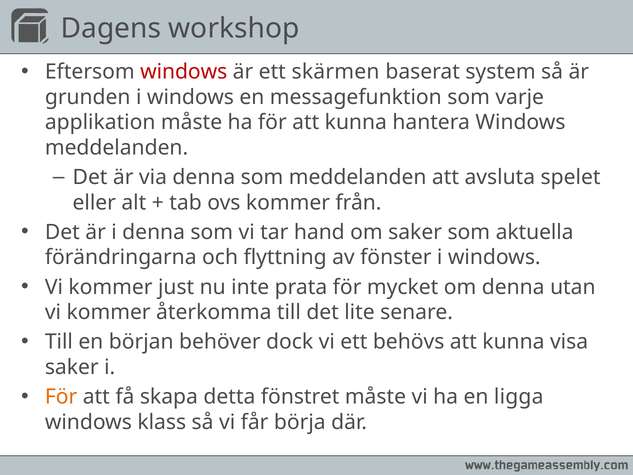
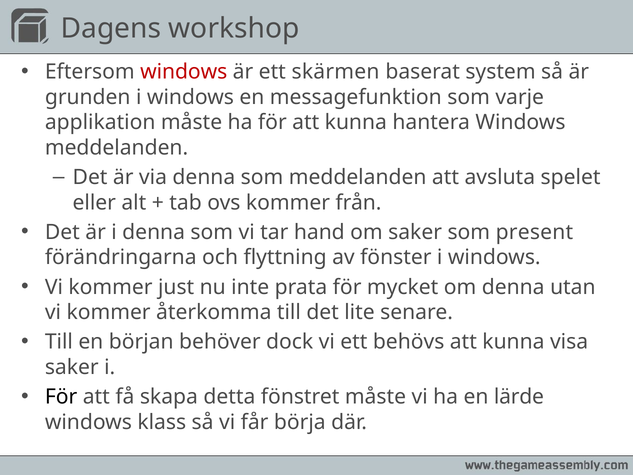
aktuella: aktuella -> present (534, 232)
För colour: orange -> black (61, 397)
ligga: ligga -> lärde (519, 397)
